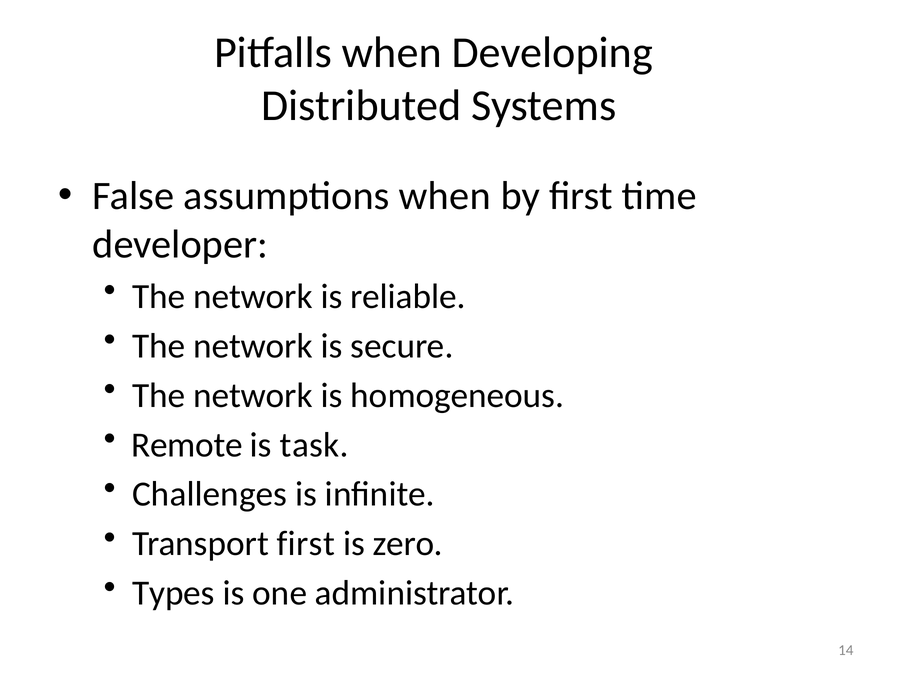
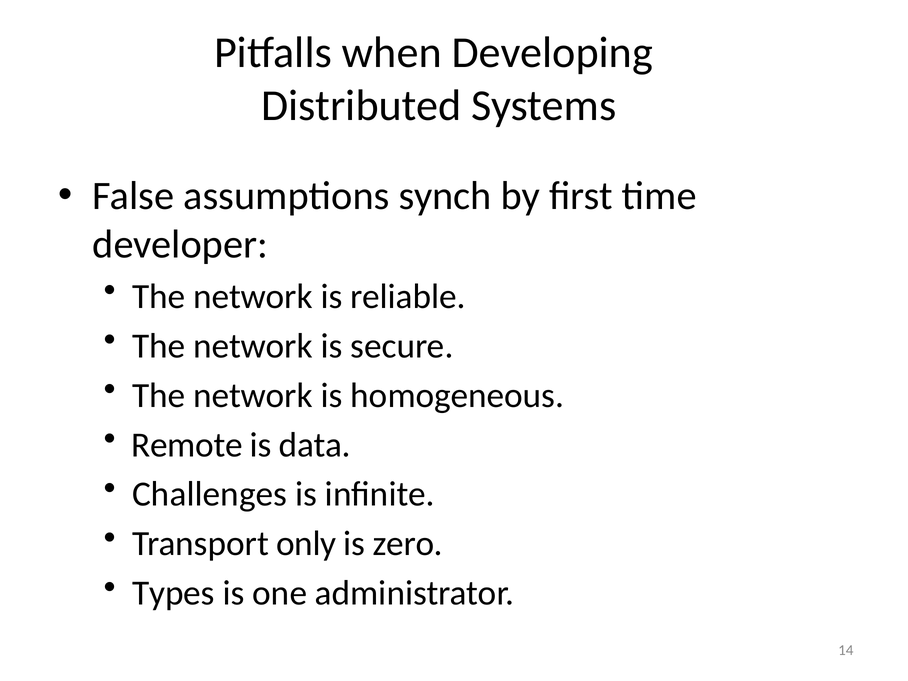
assumptions when: when -> synch (445, 196)
task: task -> data (315, 445)
Transport first: first -> only (306, 544)
